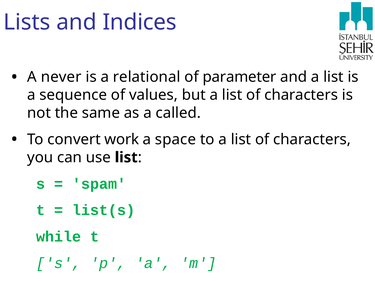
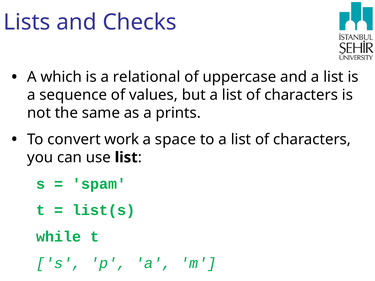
Indices: Indices -> Checks (140, 22)
never: never -> which (61, 77)
parameter: parameter -> uppercase (239, 77)
called: called -> prints (178, 113)
